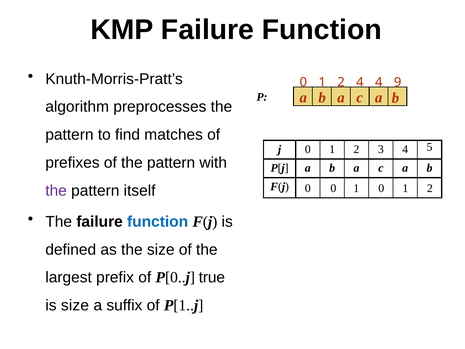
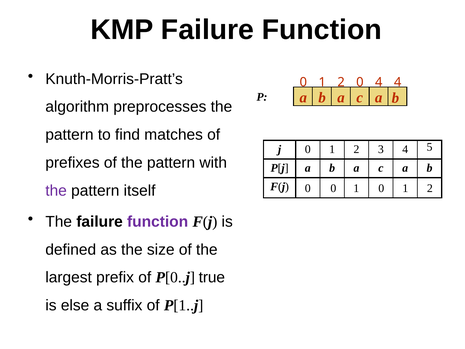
2 4: 4 -> 0 (360, 82)
4 9: 9 -> 4 (398, 82)
function colour: blue -> purple (158, 221)
is size: size -> else (75, 305)
